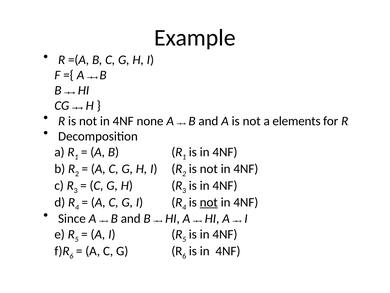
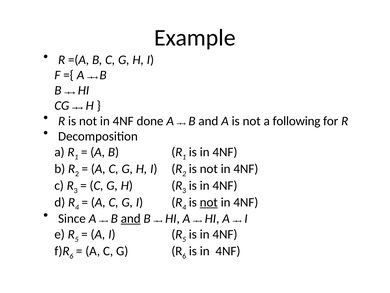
none: none -> done (150, 121)
elements: elements -> following (297, 121)
and underline: none -> present (131, 218)
